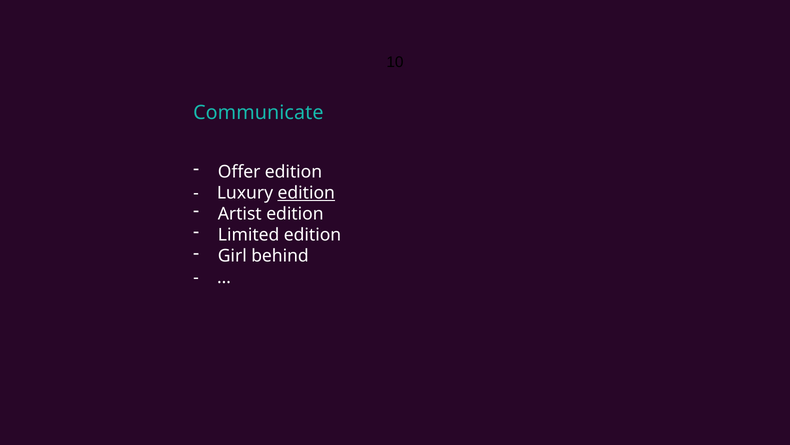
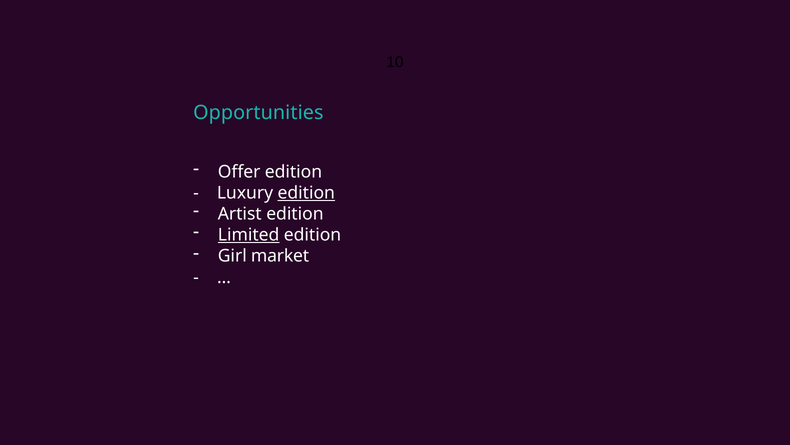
Communicate: Communicate -> Opportunities (258, 112)
Limited underline: none -> present (249, 235)
behind: behind -> market (280, 256)
